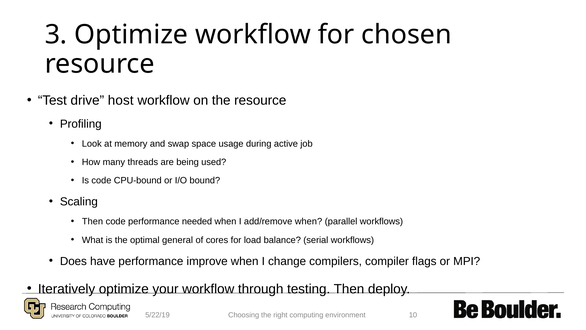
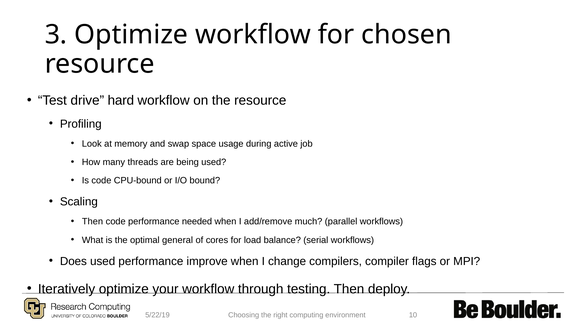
host: host -> hard (121, 100)
add/remove when: when -> much (309, 221)
Does have: have -> used (103, 261)
